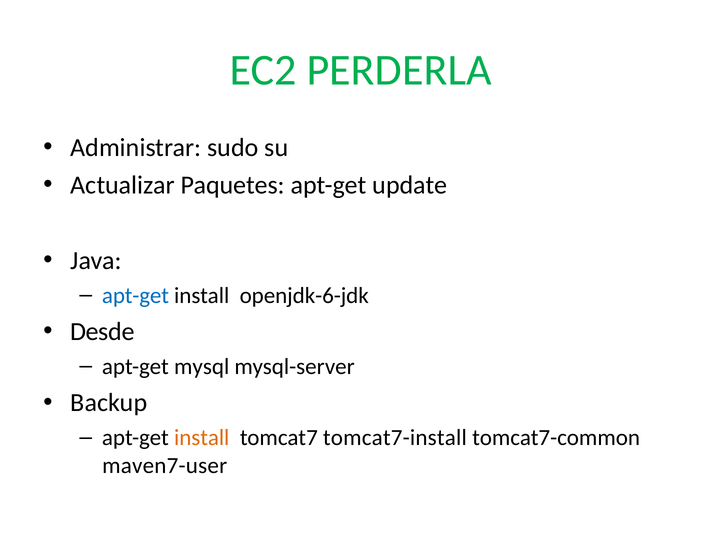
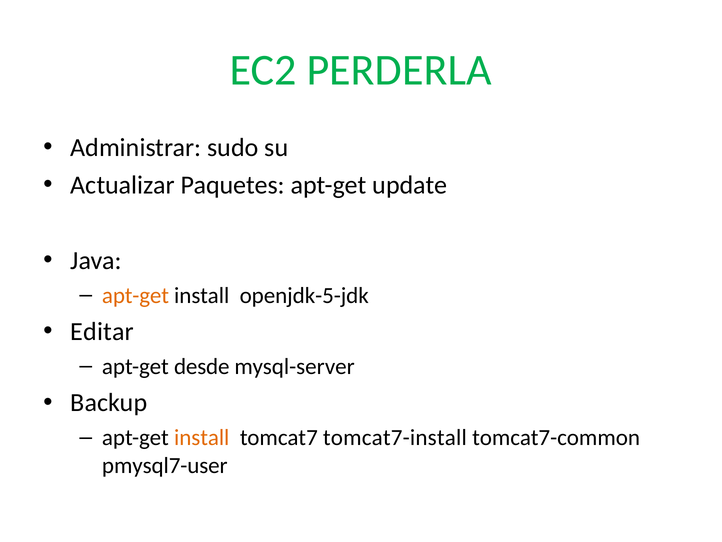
apt-get colour: blue -> orange (135, 295)
openjdk-6-jdk: openjdk-6-jdk -> openjdk-5-jdk (304, 295)
Desde: Desde -> Editar (102, 331)
mysql: mysql -> desde (202, 366)
maven7-user: maven7-user -> pmysql7-user (165, 465)
